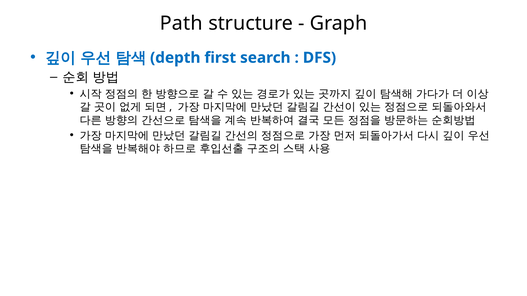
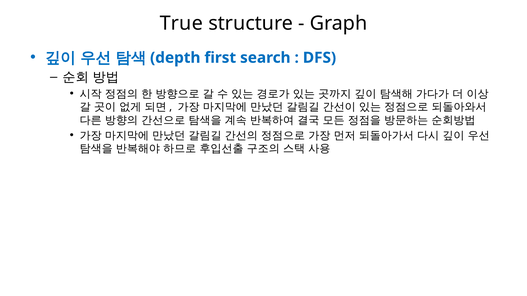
Path: Path -> True (181, 23)
